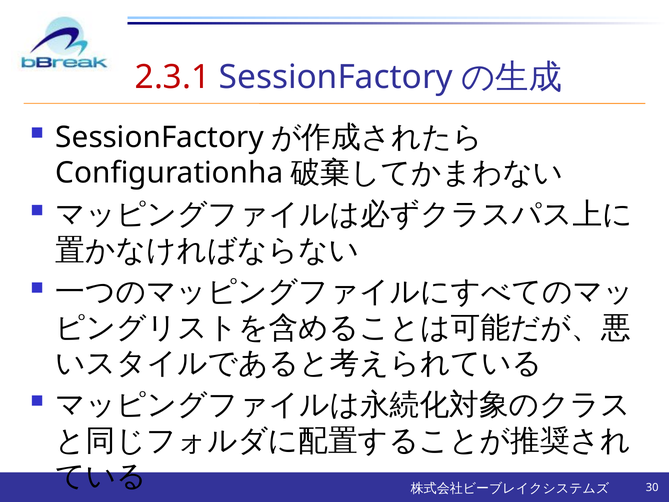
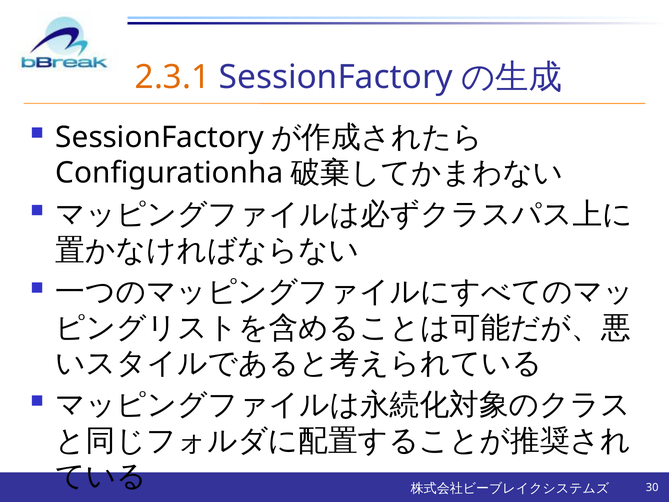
2.3.1 colour: red -> orange (173, 77)
